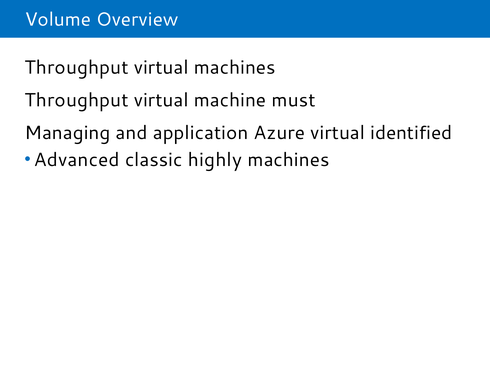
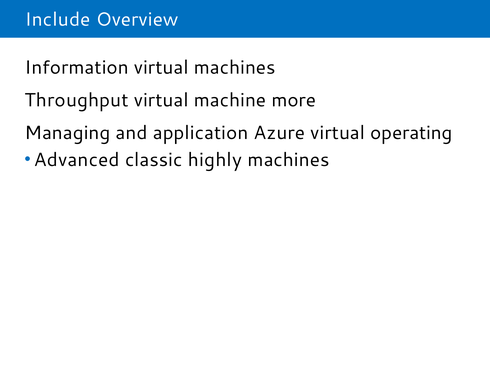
Volume: Volume -> Include (58, 19)
Throughput: Throughput -> Information (77, 67)
must: must -> more (294, 100)
identified: identified -> operating (411, 133)
